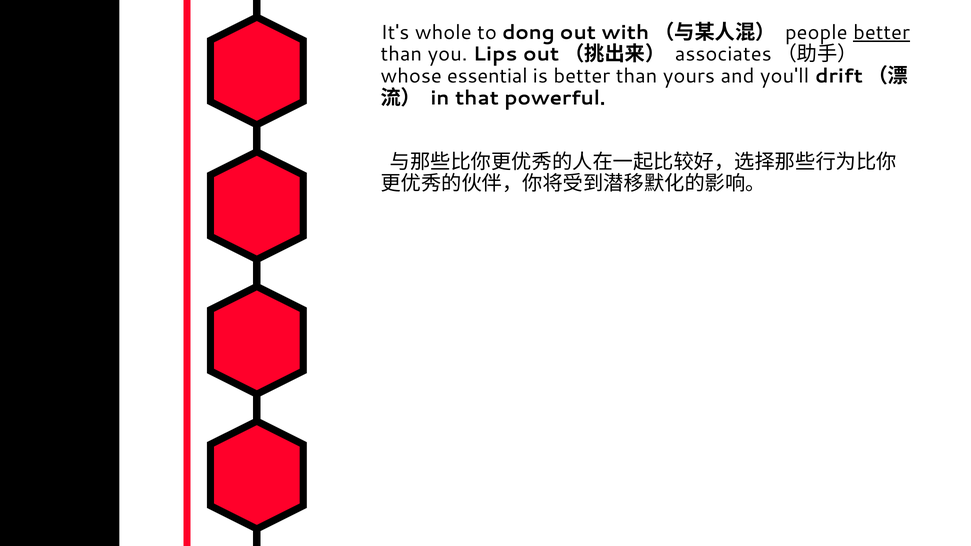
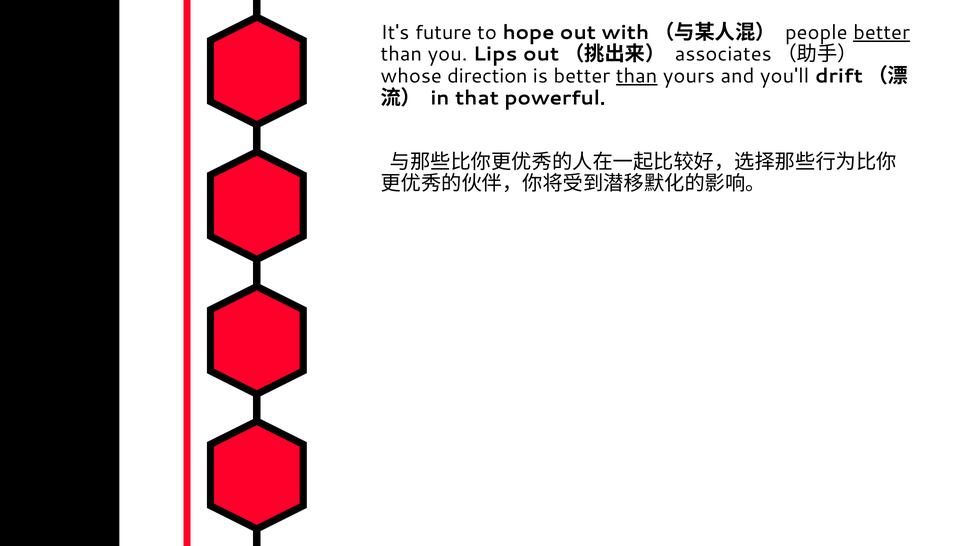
whole: whole -> future (443, 32)
dong: dong -> hope (529, 32)
essential: essential -> direction (487, 76)
than underline: none -> present (637, 76)
